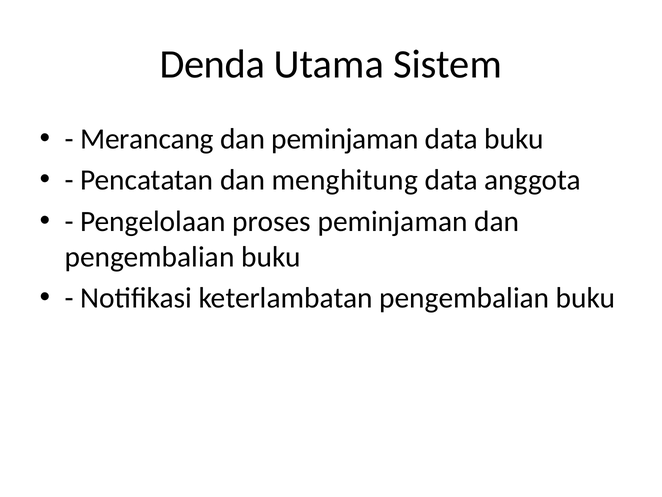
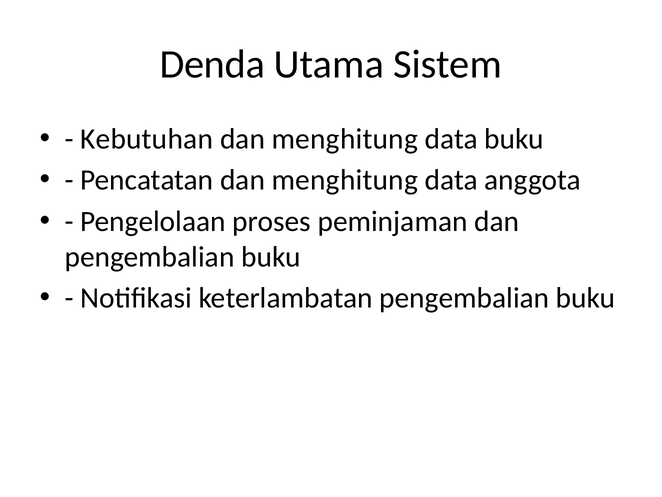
Merancang: Merancang -> Kebutuhan (147, 139)
peminjaman: peminjaman -> menghitung (345, 139)
